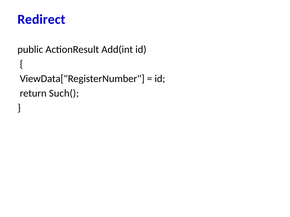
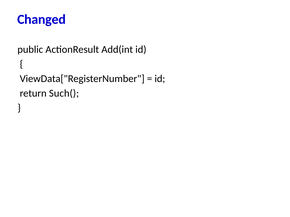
Redirect: Redirect -> Changed (42, 19)
